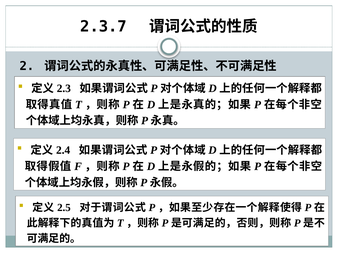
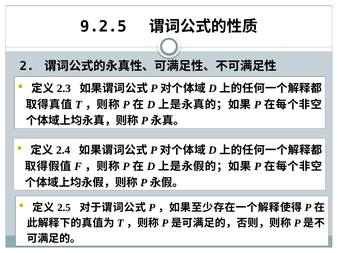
2.3.7: 2.3.7 -> 9.2.5 (103, 27)
